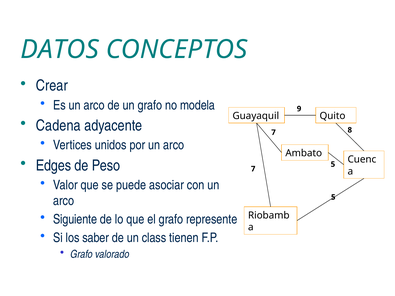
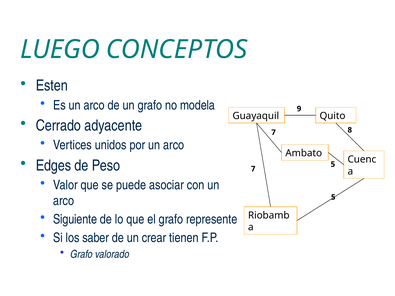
DATOS: DATOS -> LUEGO (60, 50)
Crear: Crear -> Esten (52, 86)
Cadena: Cadena -> Cerrado (58, 126)
class: class -> crear (154, 238)
